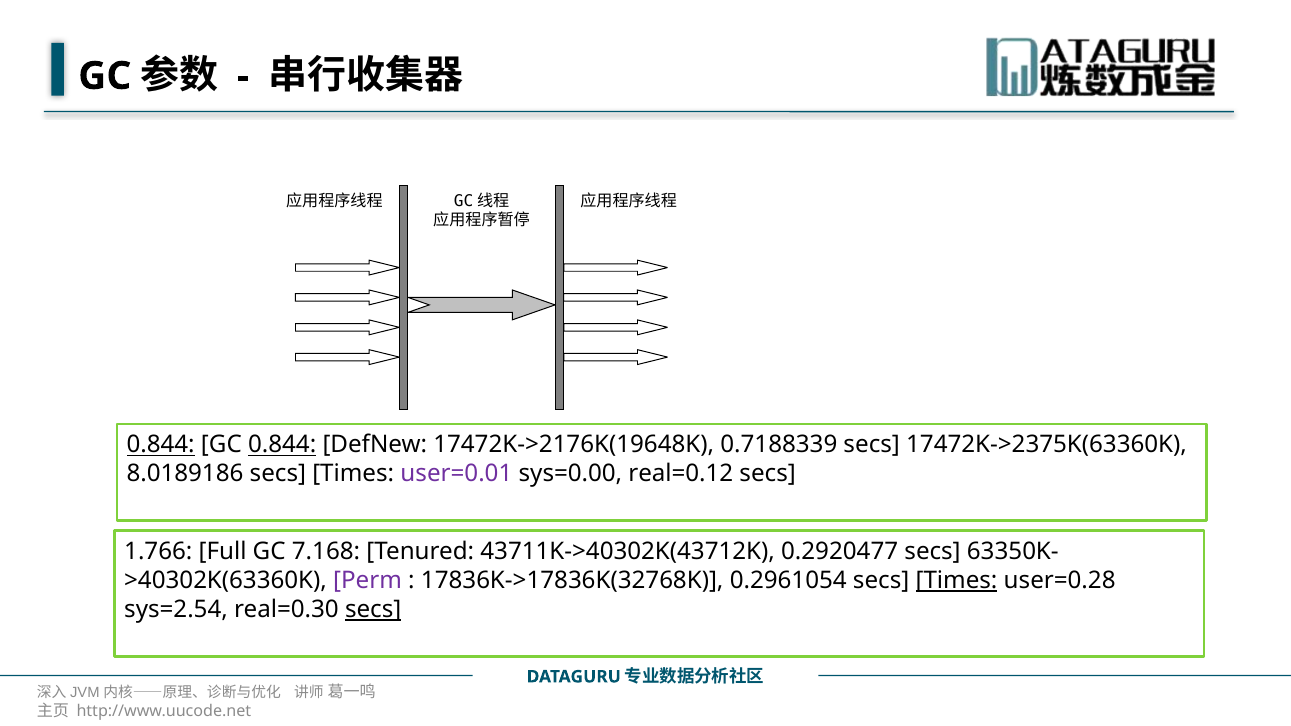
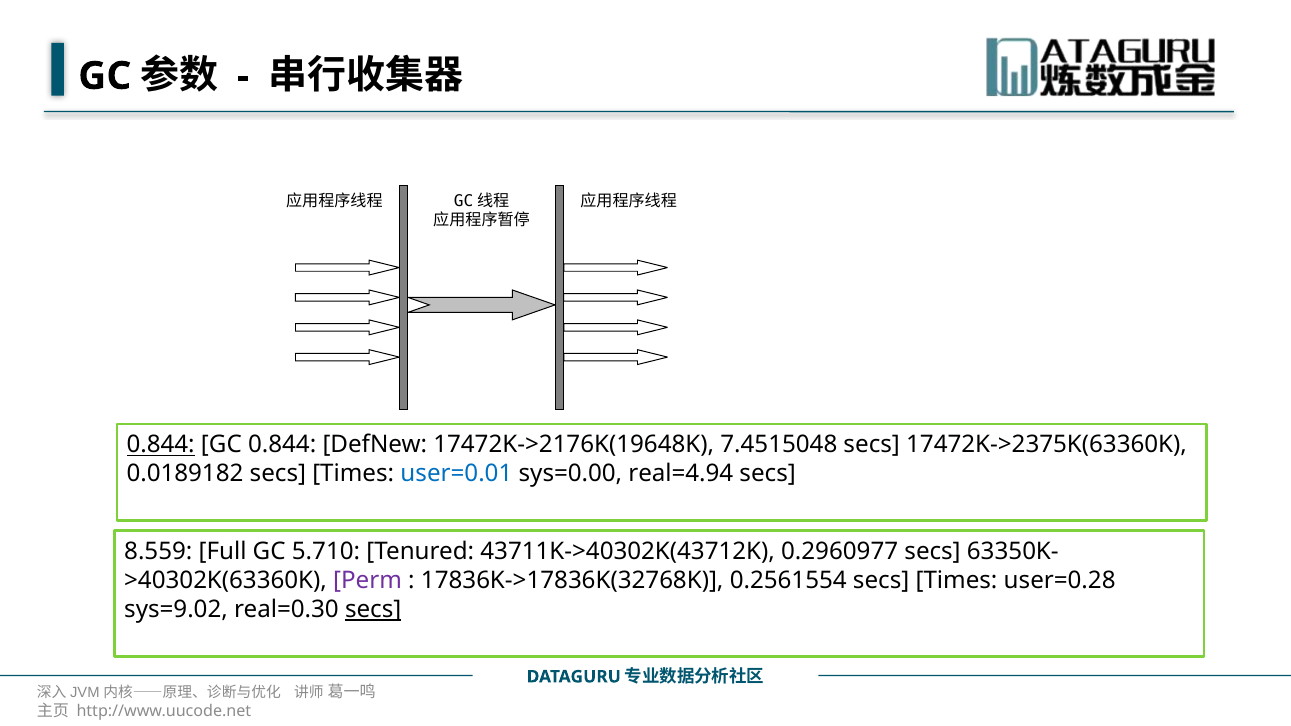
0.844 underline: present -> none (282, 445)
0.7188339: 0.7188339 -> 7.4515048 (779, 445)
8.0189186: 8.0189186 -> 0.0189182 (185, 474)
user=0.01 colour: purple -> blue (456, 474)
real=0.12: real=0.12 -> real=4.94 (681, 474)
1.766: 1.766 -> 8.559 (158, 551)
7.168: 7.168 -> 5.710 (326, 551)
0.2920477: 0.2920477 -> 0.2960977 (840, 551)
0.2961054: 0.2961054 -> 0.2561554 (788, 580)
Times underline: present -> none (957, 580)
sys=2.54: sys=2.54 -> sys=9.02 (176, 609)
